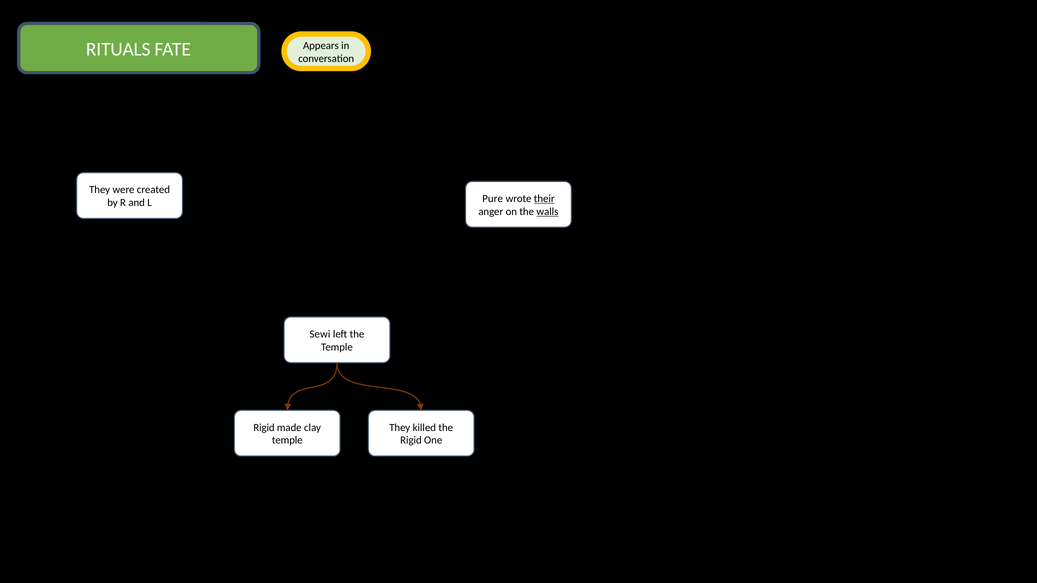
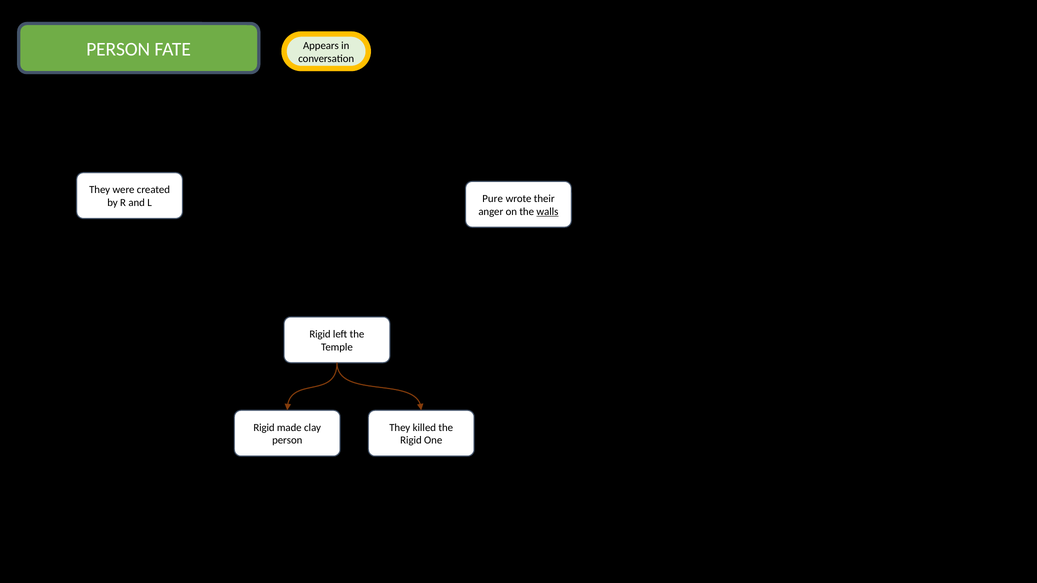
RITUALS: RITUALS -> PERSON (118, 49)
their underline: present -> none (544, 199)
Sewi: Sewi -> Rigid (320, 334)
temple: temple -> person (287, 441)
